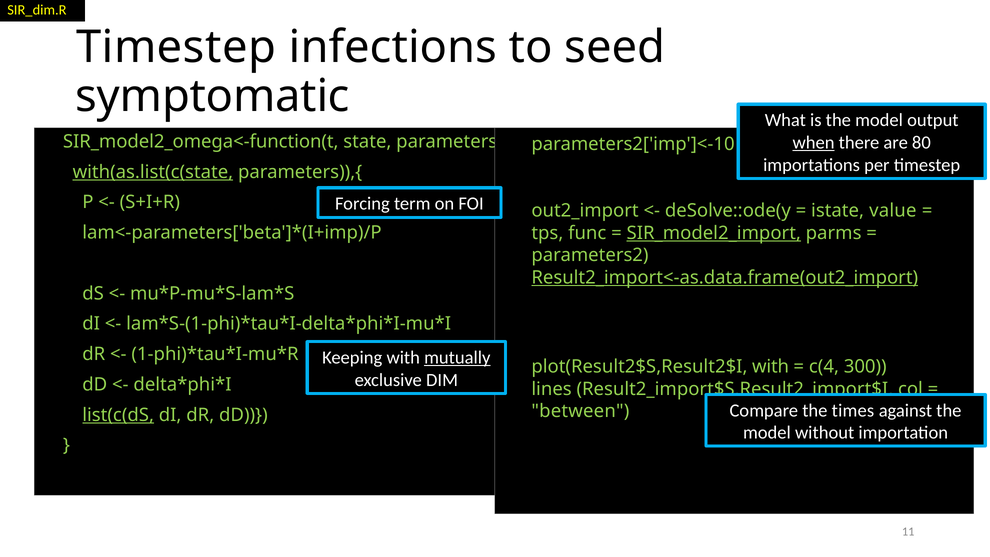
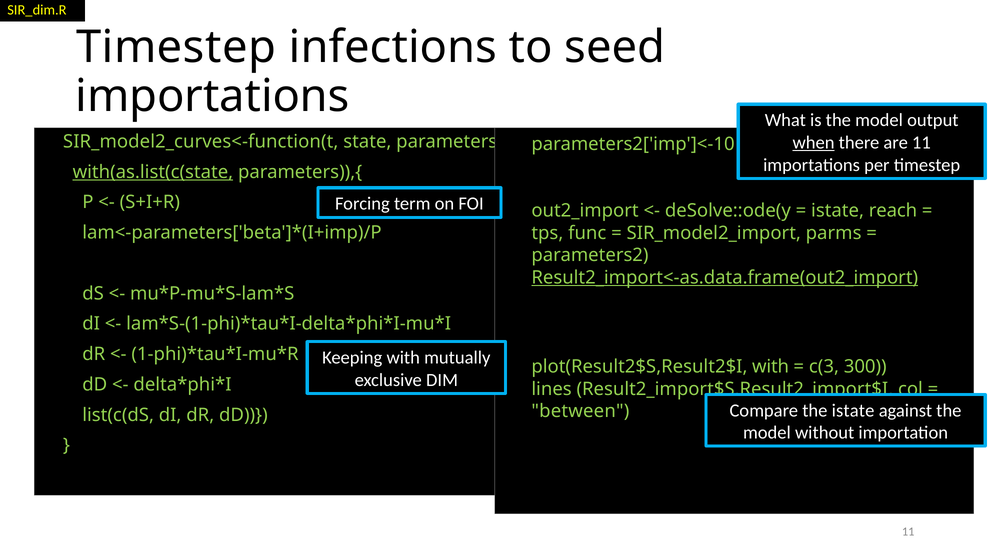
symptomatic: symptomatic -> importations (213, 96)
are 80: 80 -> 11 (921, 143)
SIR_model2_omega<-function(t: SIR_model2_omega<-function(t -> SIR_model2_curves<-function(t (201, 141)
value: value -> reach (893, 211)
SIR_model2_import underline: present -> none (714, 233)
mutually underline: present -> none (457, 358)
c(4: c(4 -> c(3 (824, 367)
the times: times -> istate (853, 410)
list(c(dS underline: present -> none (118, 415)
